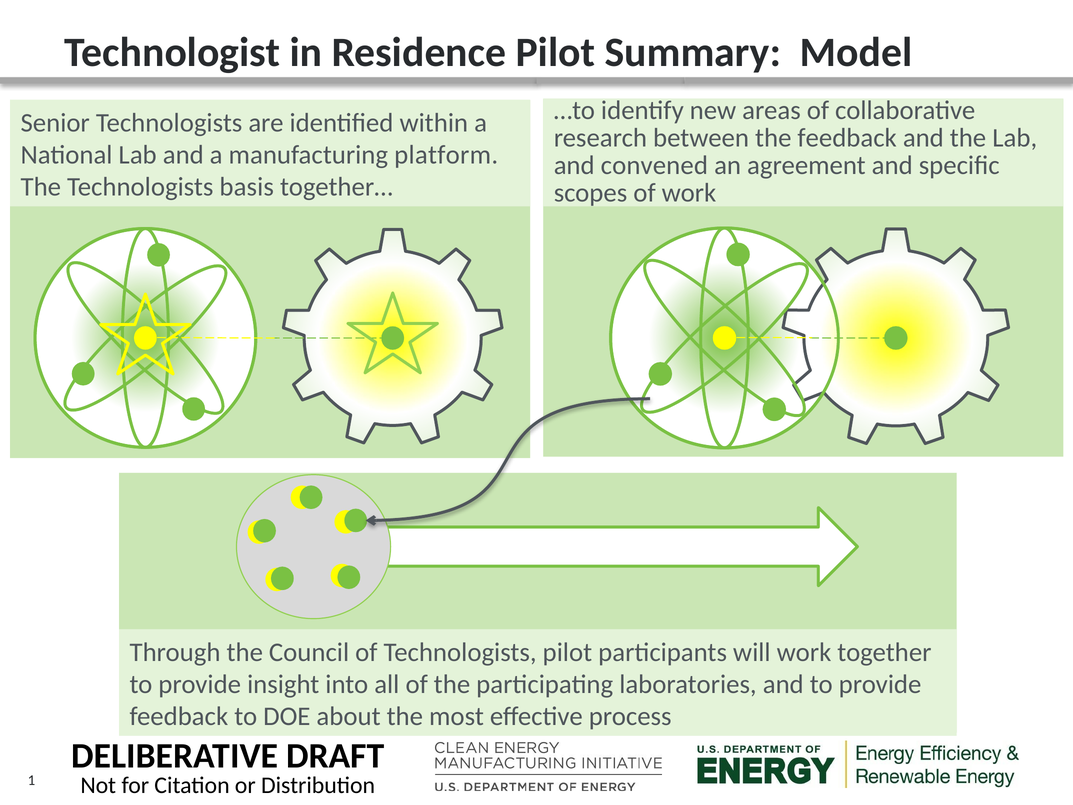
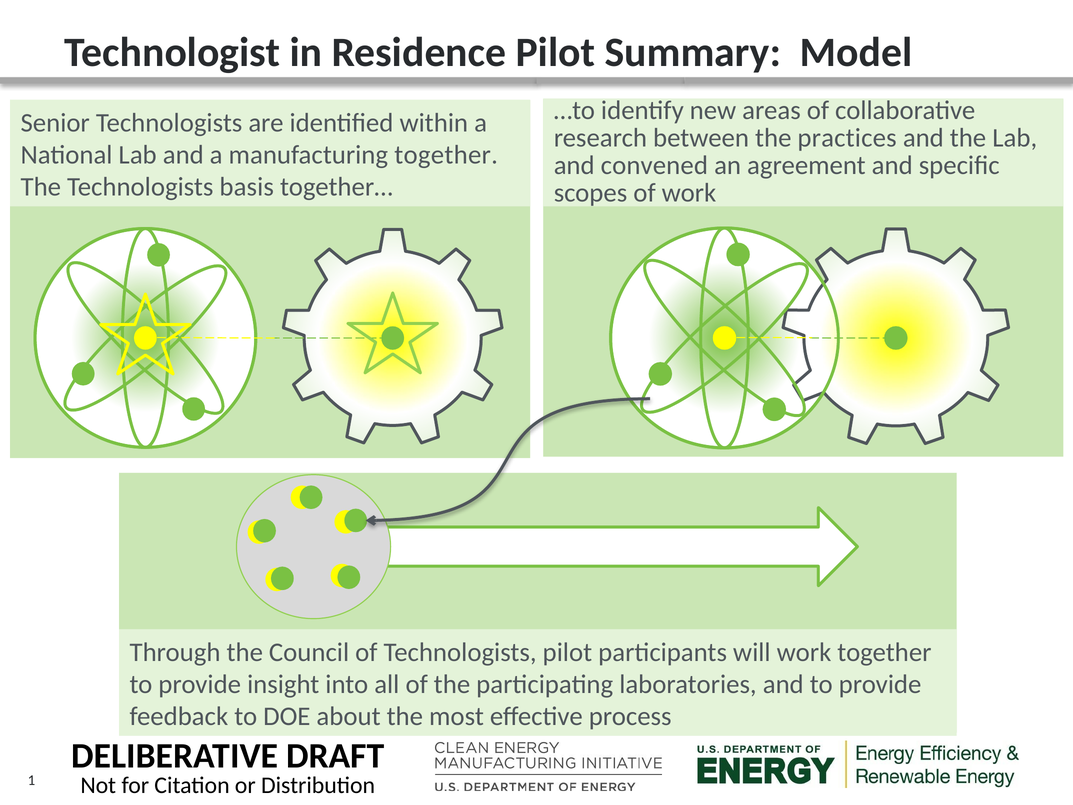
the feedback: feedback -> practices (847, 138)
manufacturing platform: platform -> together (446, 155)
